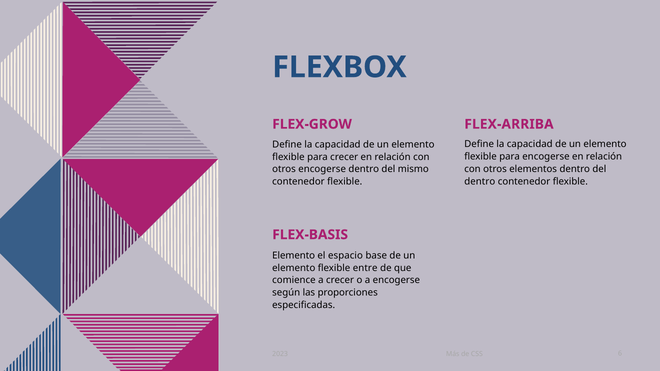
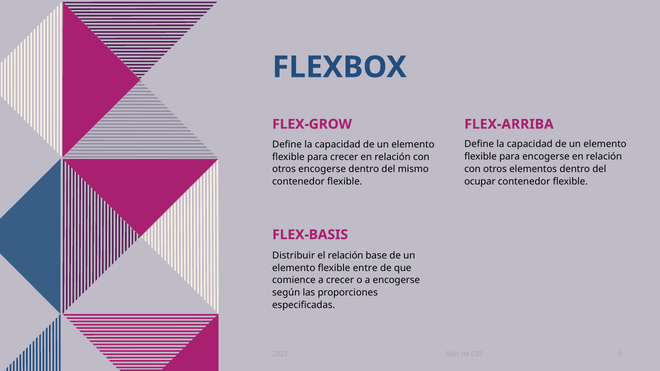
dentro: dentro -> ocupar (480, 181)
Elemento: Elemento -> Distribuir (294, 256)
el espacio: espacio -> relación (346, 256)
